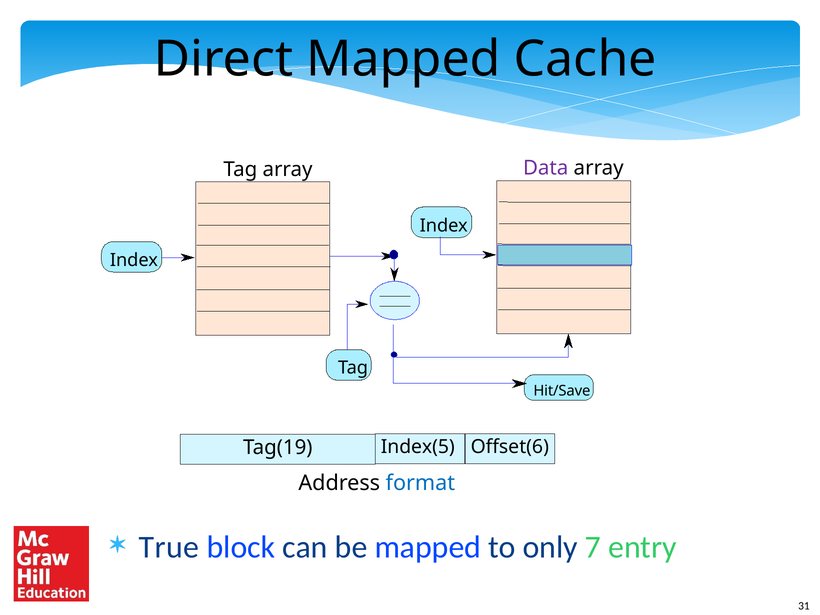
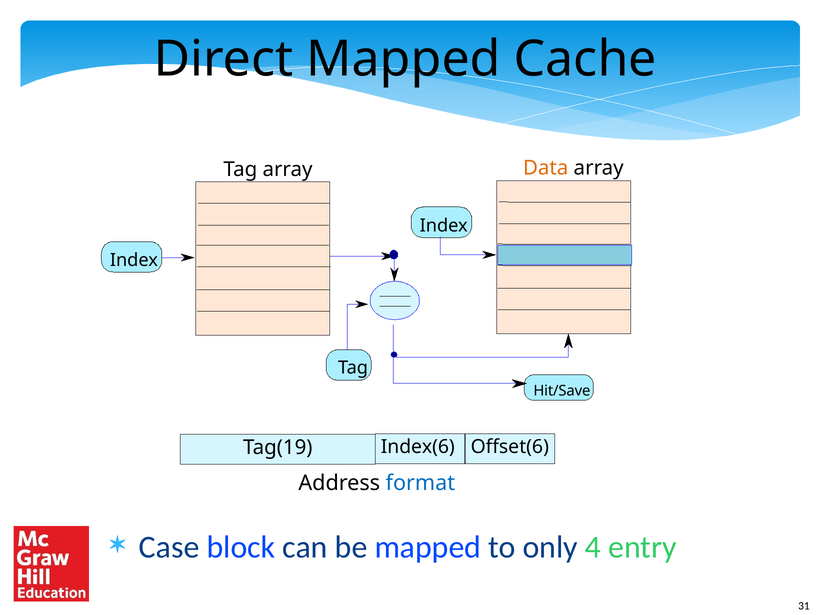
Data colour: purple -> orange (546, 168)
Index(5: Index(5 -> Index(6 (418, 447)
True: True -> Case (169, 547)
7: 7 -> 4 (593, 547)
